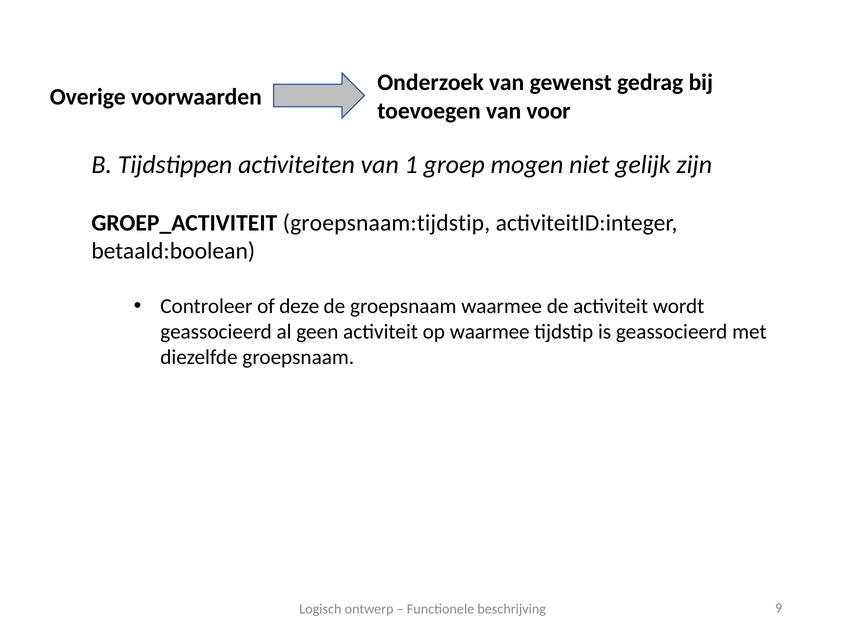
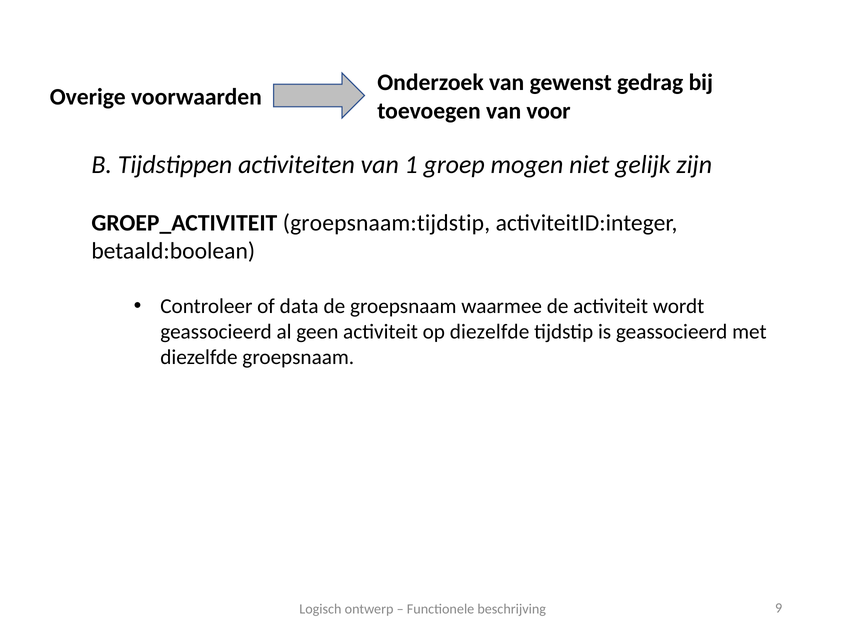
deze: deze -> data (299, 306)
op waarmee: waarmee -> diezelfde (490, 332)
